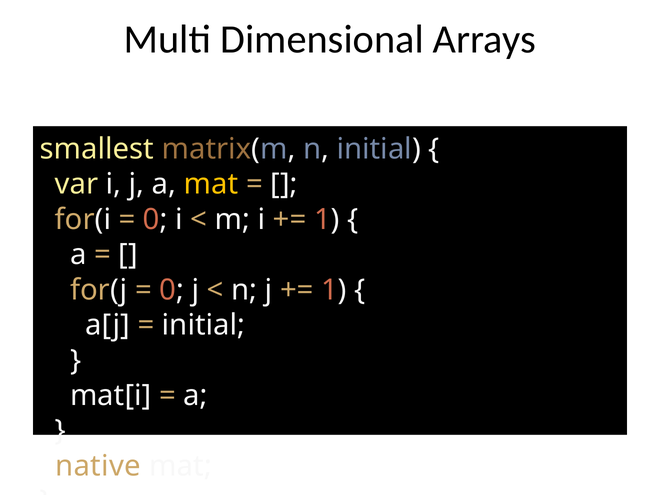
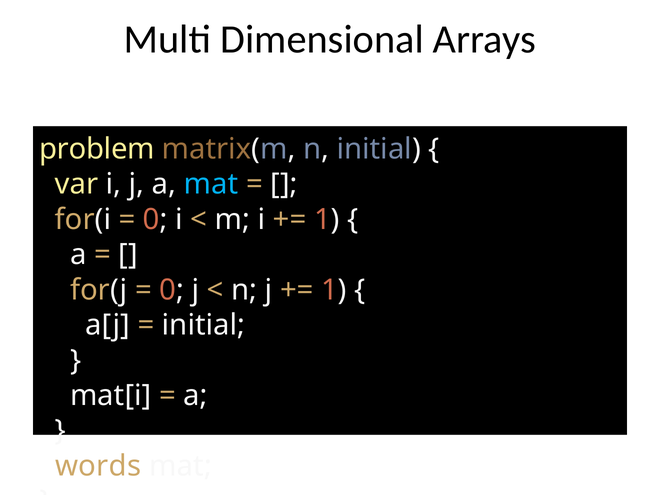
smallest: smallest -> problem (97, 149)
mat colour: yellow -> light blue (211, 184)
native: native -> words (98, 466)
